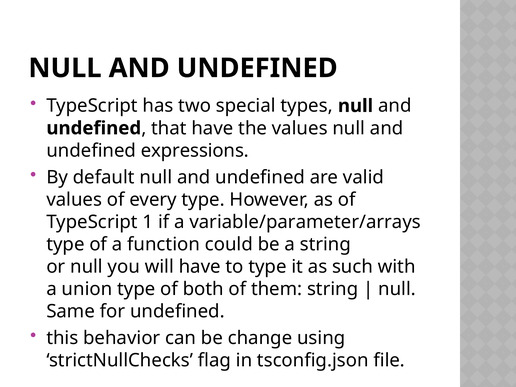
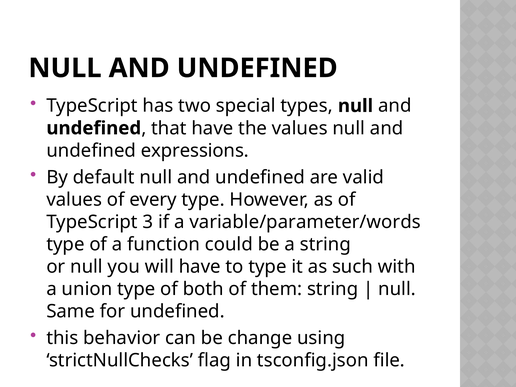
1: 1 -> 3 (148, 222)
variable/parameter/arrays: variable/parameter/arrays -> variable/parameter/words (305, 222)
